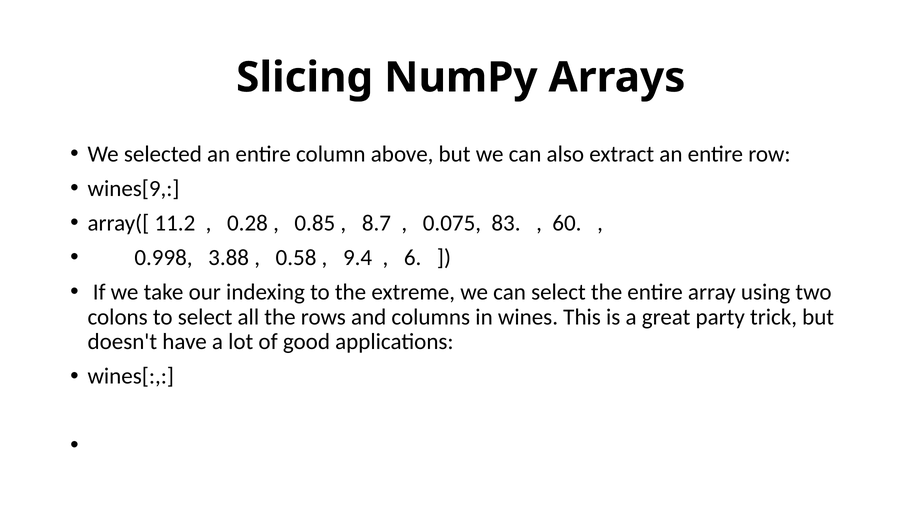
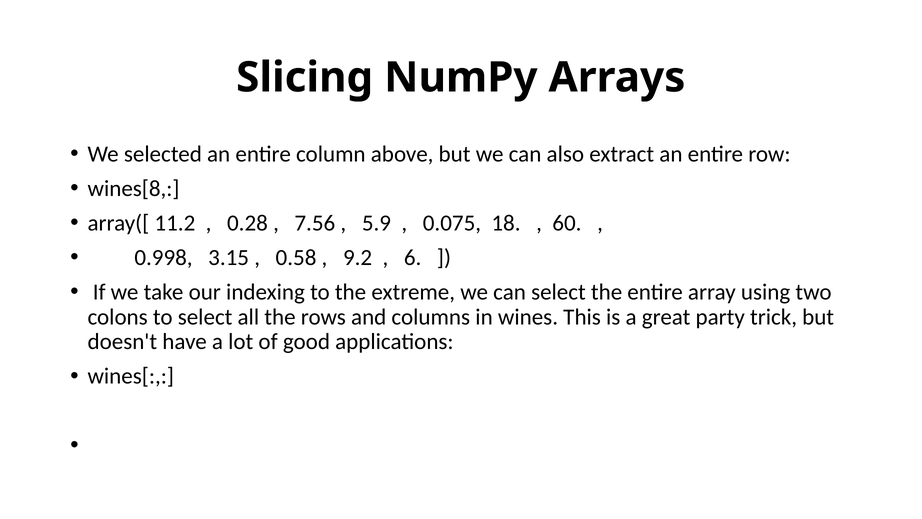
wines[9: wines[9 -> wines[8 (134, 188)
0.85: 0.85 -> 7.56 (315, 223)
8.7: 8.7 -> 5.9 (376, 223)
83: 83 -> 18 (506, 223)
3.88: 3.88 -> 3.15 (229, 257)
9.4: 9.4 -> 9.2 (358, 257)
